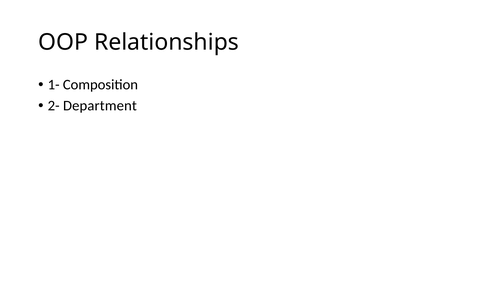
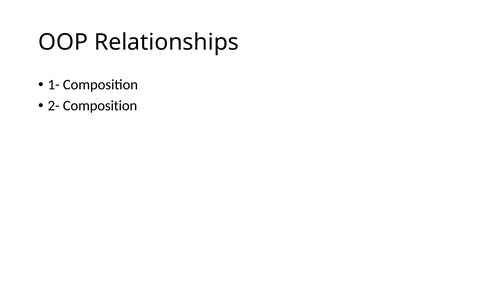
2- Department: Department -> Composition (100, 106)
